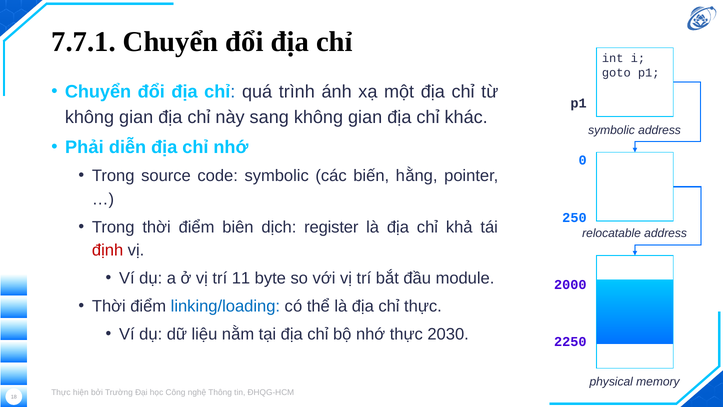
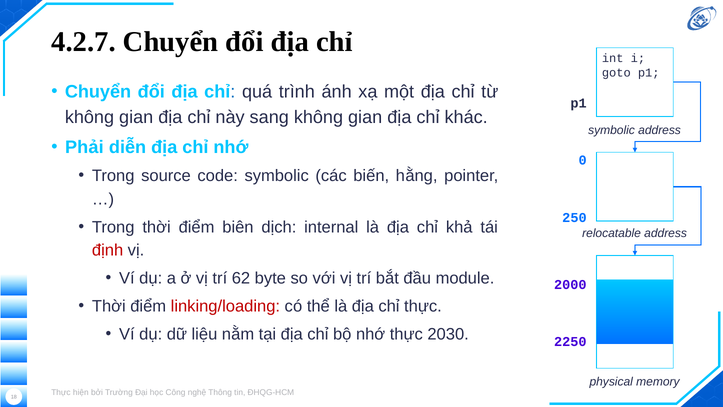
7.7.1: 7.7.1 -> 4.2.7 (84, 42)
register: register -> internal (331, 227)
11: 11 -> 62 (241, 278)
linking/loading colour: blue -> red (225, 306)
